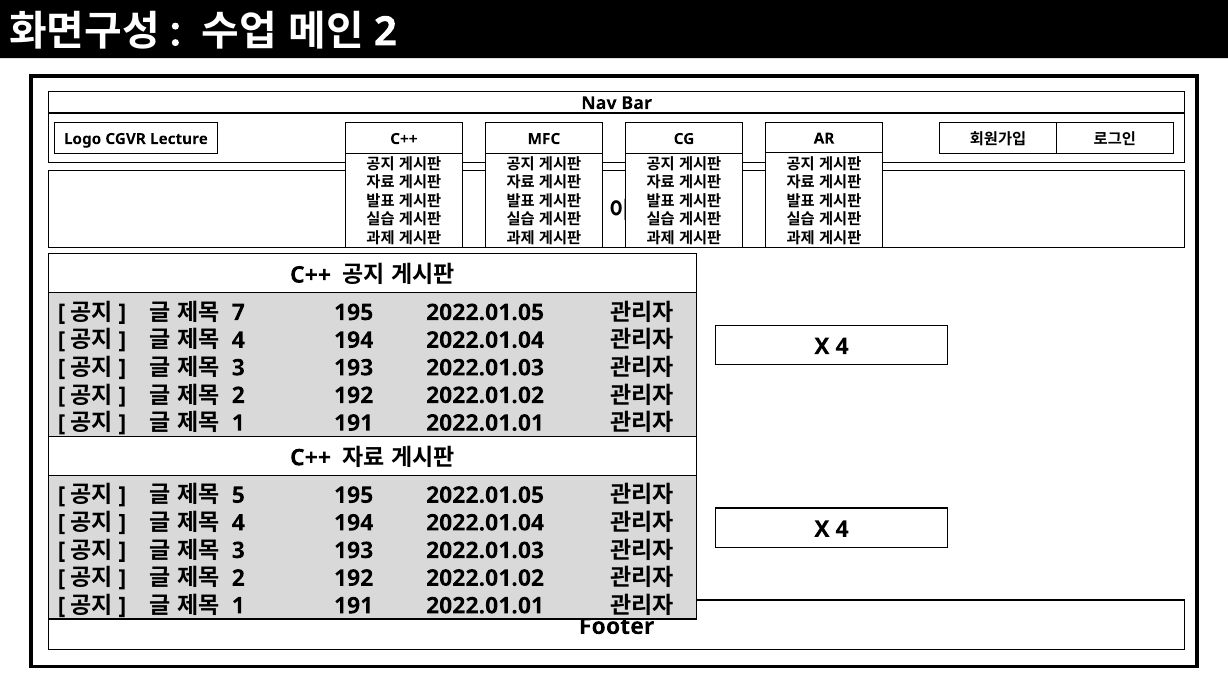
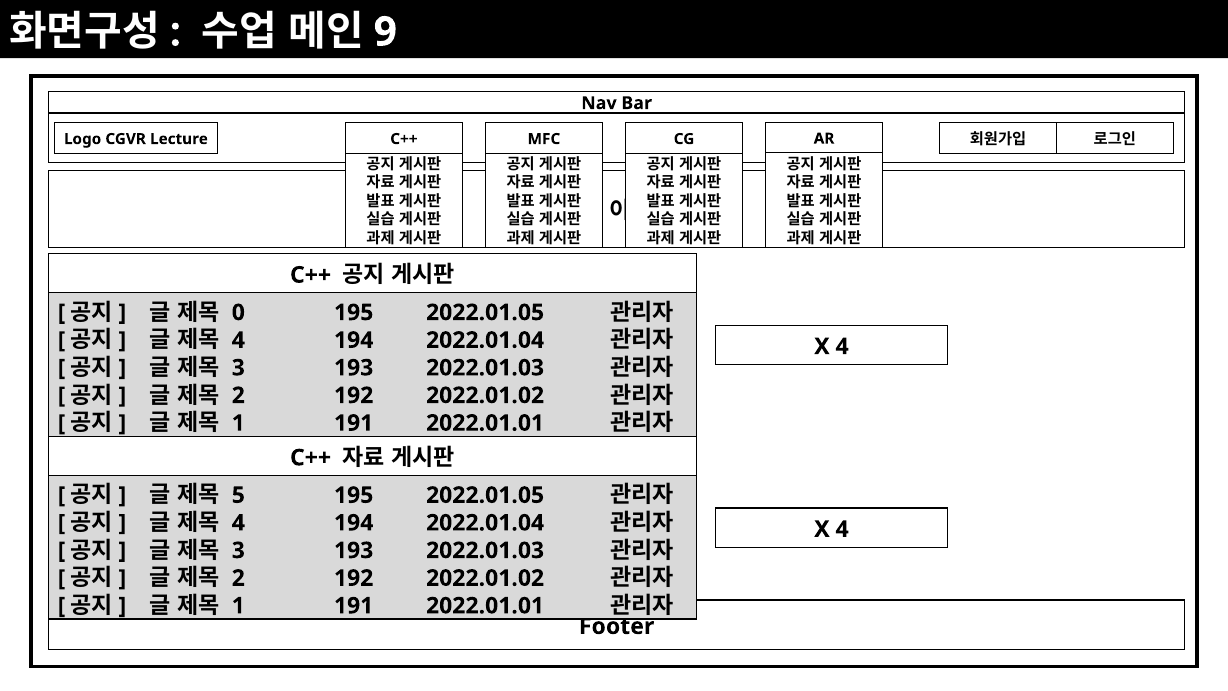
2: 2 -> 9 (385, 32)
7: 7 -> 0 (238, 312)
